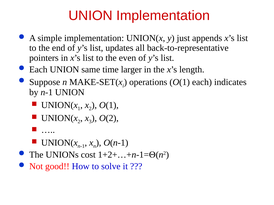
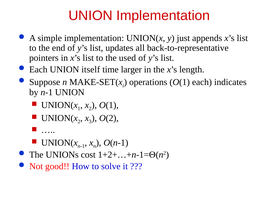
even: even -> used (127, 58)
same: same -> itself (91, 70)
